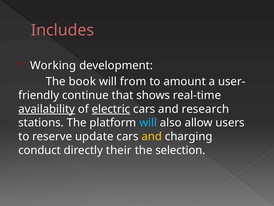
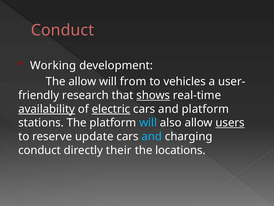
Includes: Includes -> Conduct (62, 30)
The book: book -> allow (82, 81)
amount: amount -> vehicles (185, 81)
continue: continue -> research (85, 95)
shows underline: none -> present (153, 95)
and research: research -> platform (205, 109)
users underline: none -> present (230, 123)
and colour: yellow -> light blue (152, 136)
selection: selection -> locations (180, 150)
